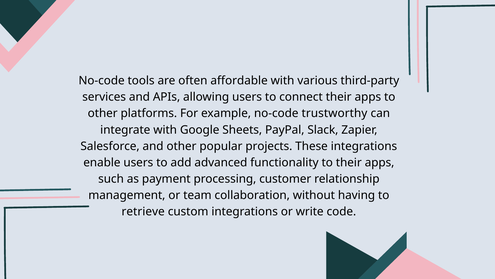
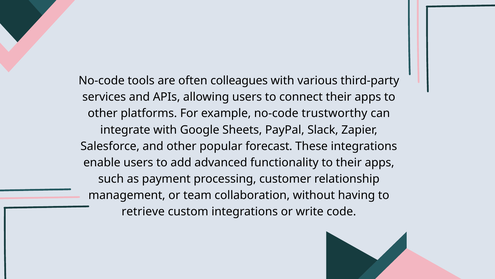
affordable: affordable -> colleagues (239, 80)
projects: projects -> forecast (269, 146)
